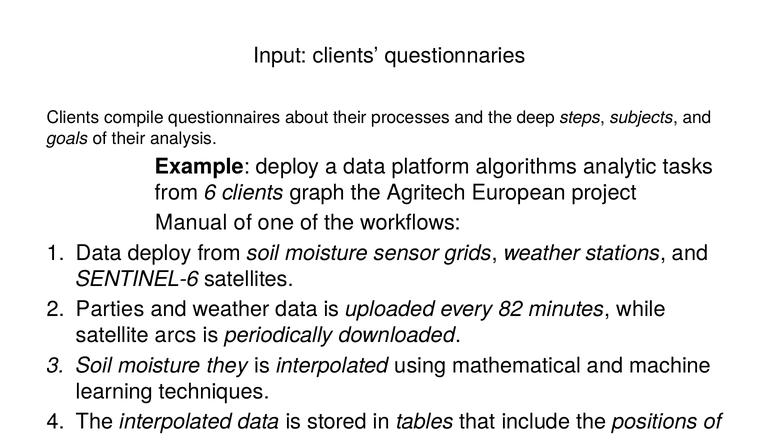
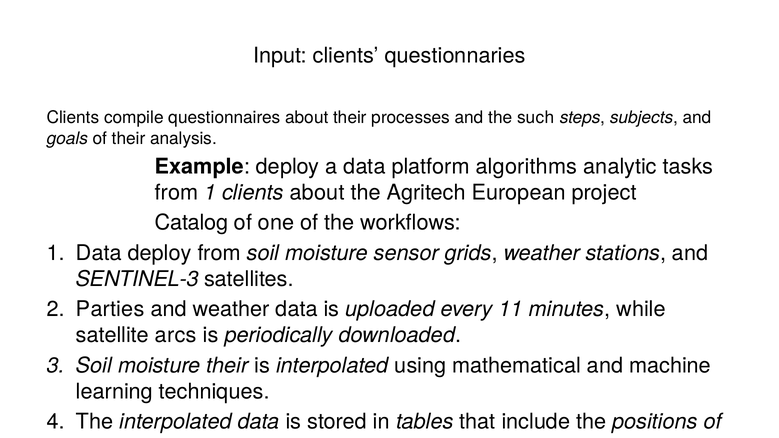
deep: deep -> such (536, 118)
from 6: 6 -> 1 (210, 192)
clients graph: graph -> about (317, 192)
Manual: Manual -> Catalog (192, 223)
SENTINEL-6: SENTINEL-6 -> SENTINEL-3 (137, 279)
82: 82 -> 11 (511, 309)
moisture they: they -> their (227, 366)
